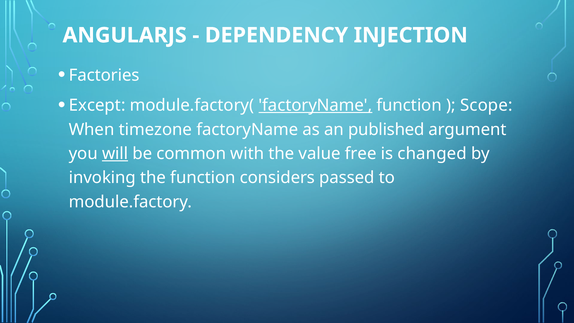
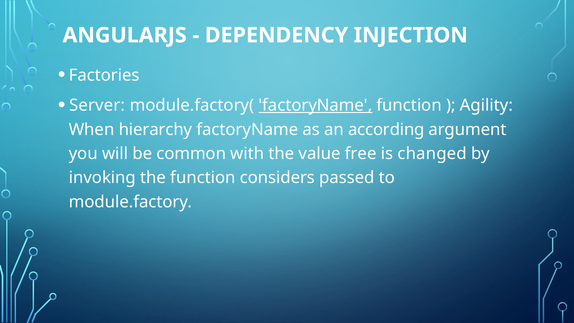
Except: Except -> Server (97, 105)
Scope: Scope -> Agility (486, 105)
timezone: timezone -> hierarchy (155, 129)
published: published -> according (386, 129)
will underline: present -> none (115, 154)
